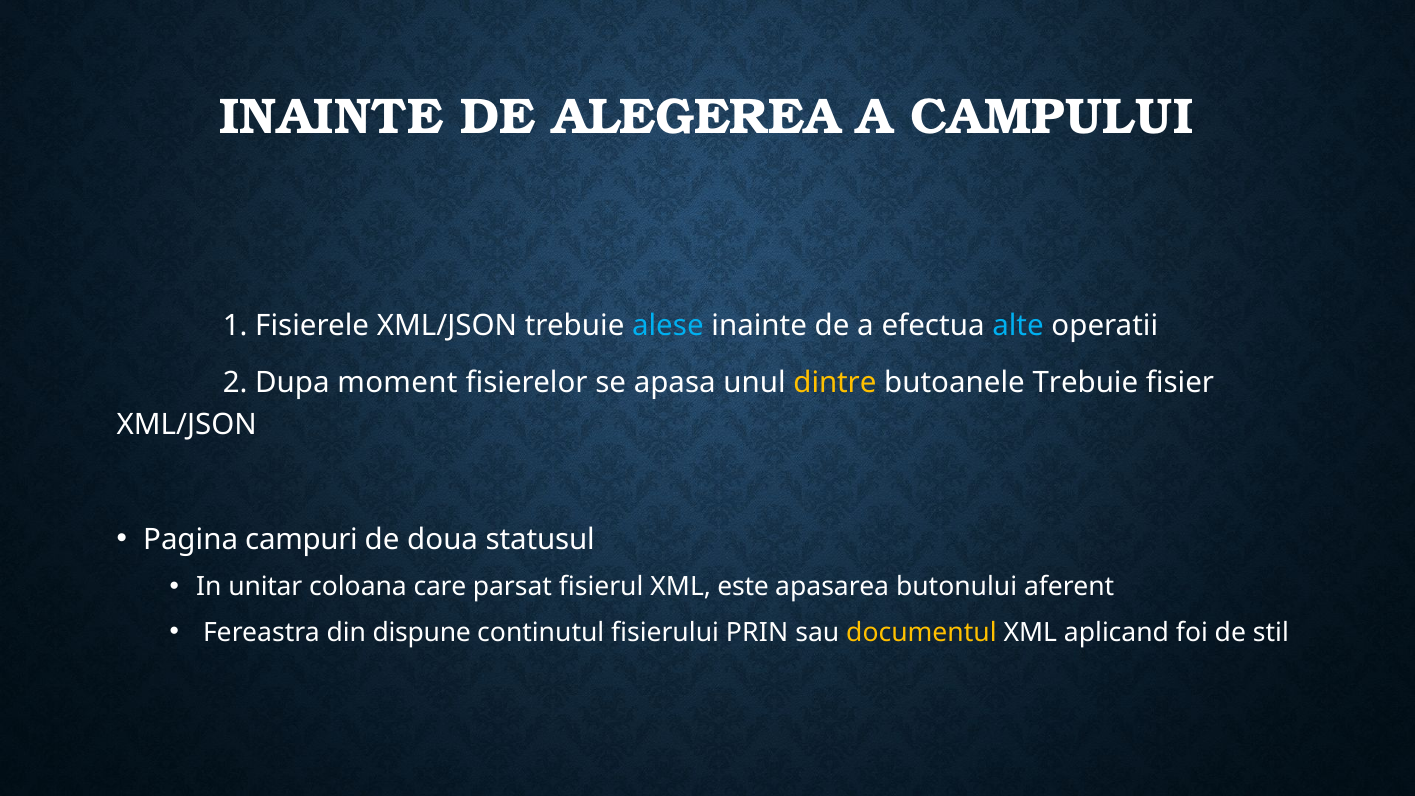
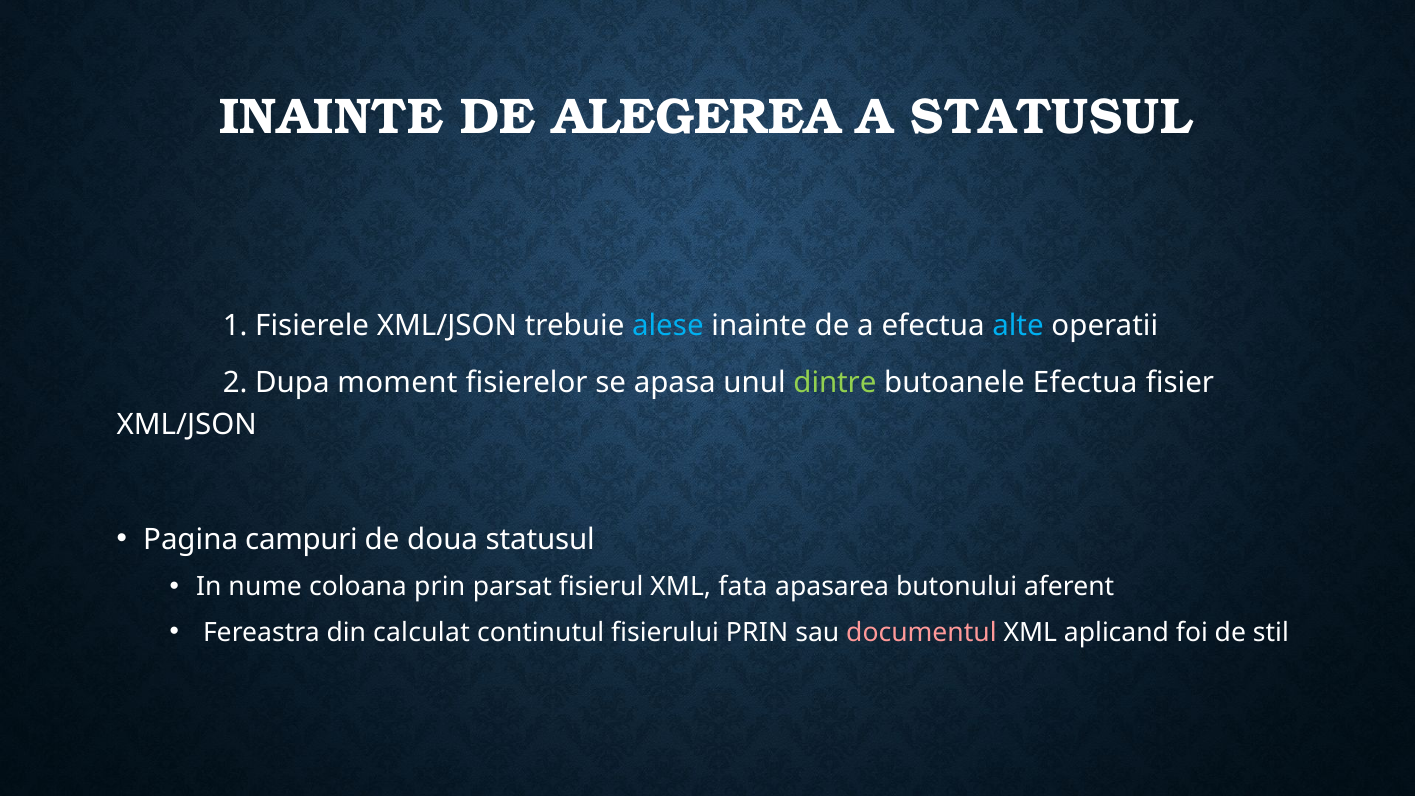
A CAMPULUI: CAMPULUI -> STATUSUL (1052, 117)
dintre colour: yellow -> light green (835, 383)
butoanele Trebuie: Trebuie -> Efectua (1085, 383)
unitar: unitar -> nume (265, 587)
coloana care: care -> prin (440, 587)
este: este -> fata (743, 587)
dispune: dispune -> calculat (421, 632)
documentul colour: yellow -> pink (921, 632)
